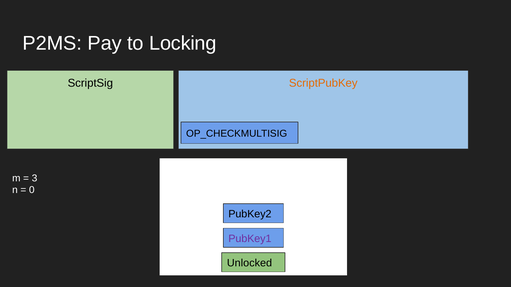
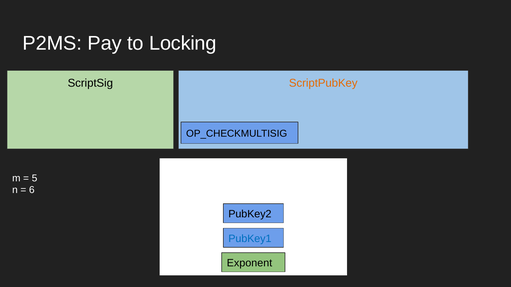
3: 3 -> 5 (35, 178)
0: 0 -> 6 (32, 190)
PubKey1 colour: purple -> blue (250, 239)
Unlocked: Unlocked -> Exponent (250, 263)
